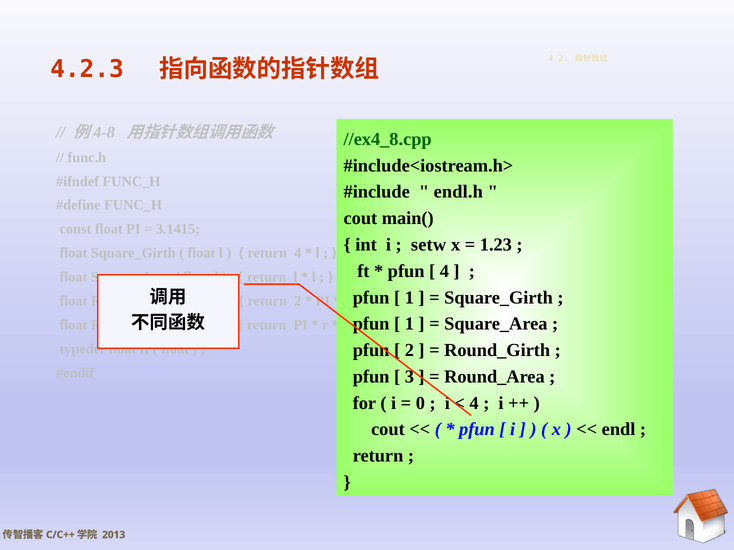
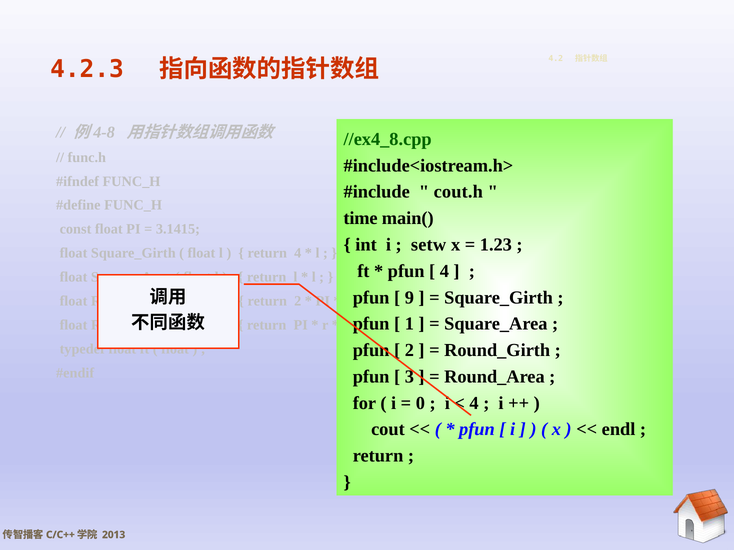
endl.h: endl.h -> cout.h (458, 192)
cout: cout -> time (360, 219)
1: 1 -> 9 (409, 298)
